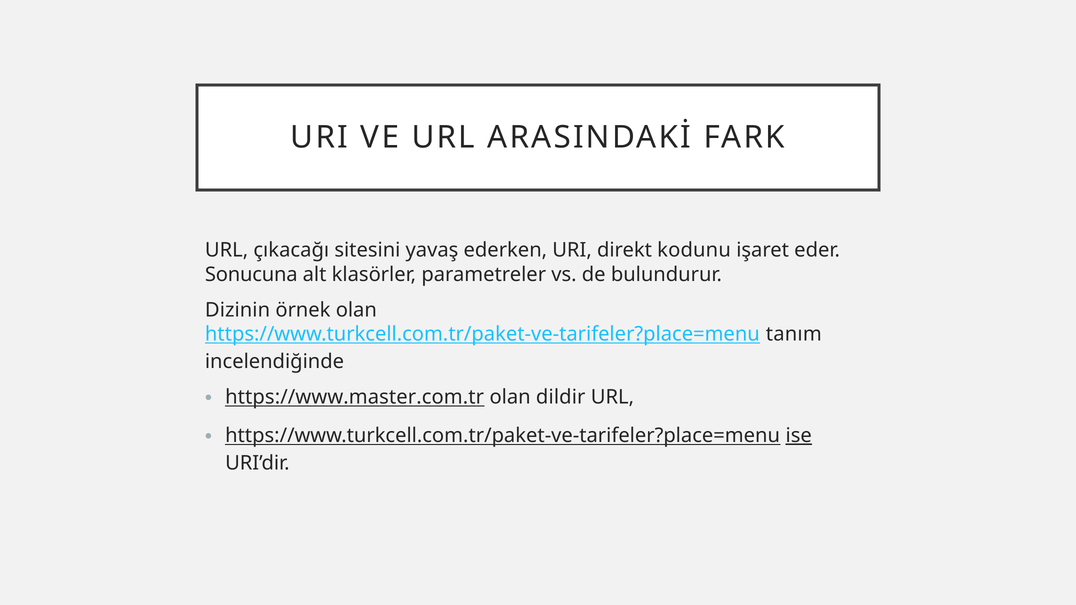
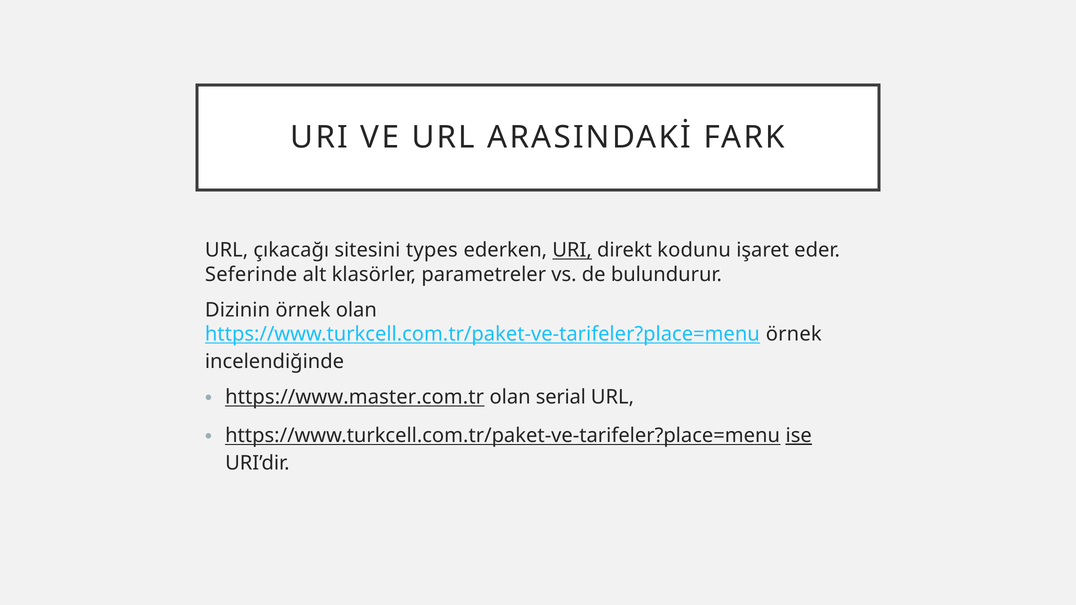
yavaş: yavaş -> types (432, 250)
URI underline: none -> present (572, 250)
Sonucuna: Sonucuna -> Seferinde (251, 275)
https://www.turkcell.com.tr/paket-ve-tarifeler?place=menu tanım: tanım -> örnek (794, 334)
dildir: dildir -> serial (561, 397)
